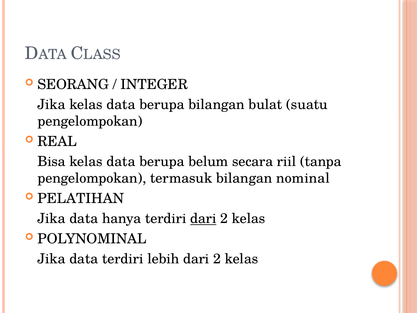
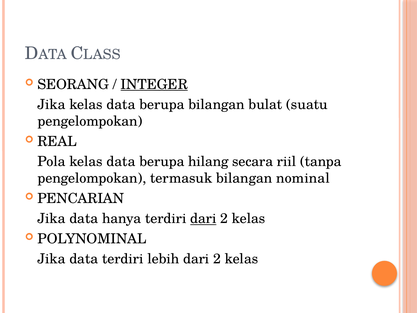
INTEGER underline: none -> present (154, 84)
Bisa: Bisa -> Pola (52, 162)
belum: belum -> hilang (208, 162)
PELATIHAN: PELATIHAN -> PENCARIAN (81, 198)
